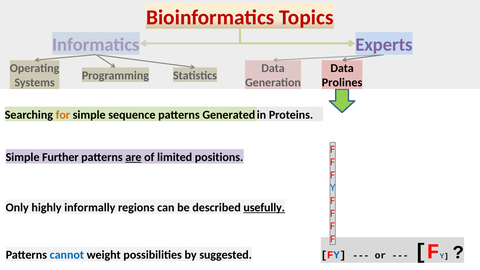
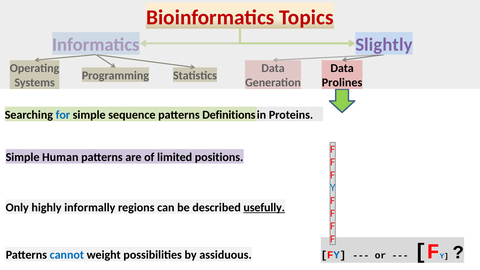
Experts: Experts -> Slightly (384, 45)
for colour: orange -> blue (63, 115)
Generated: Generated -> Definitions (229, 115)
Further: Further -> Human (60, 157)
are underline: present -> none (133, 157)
suggested: suggested -> assiduous (226, 255)
